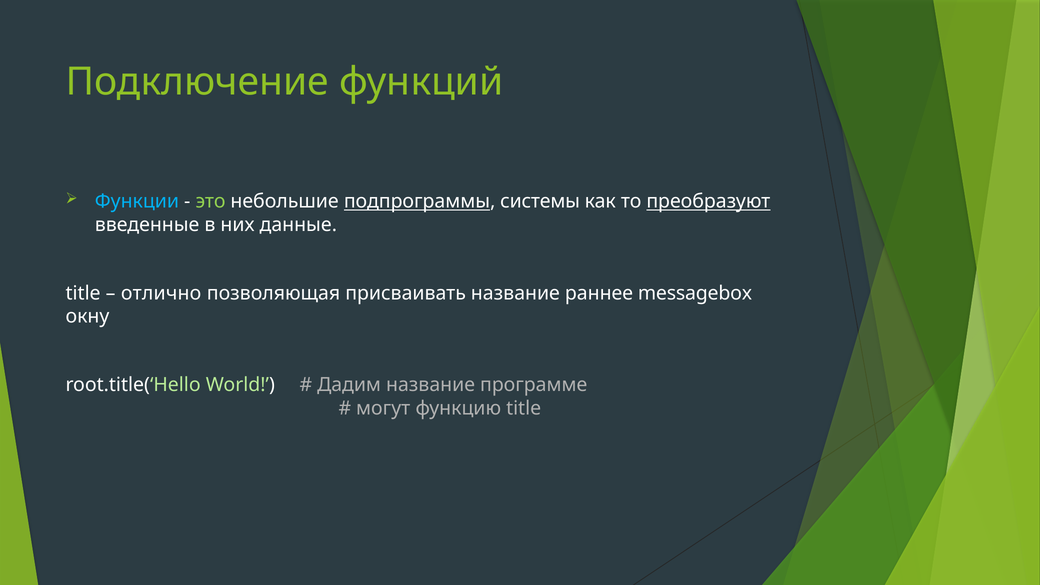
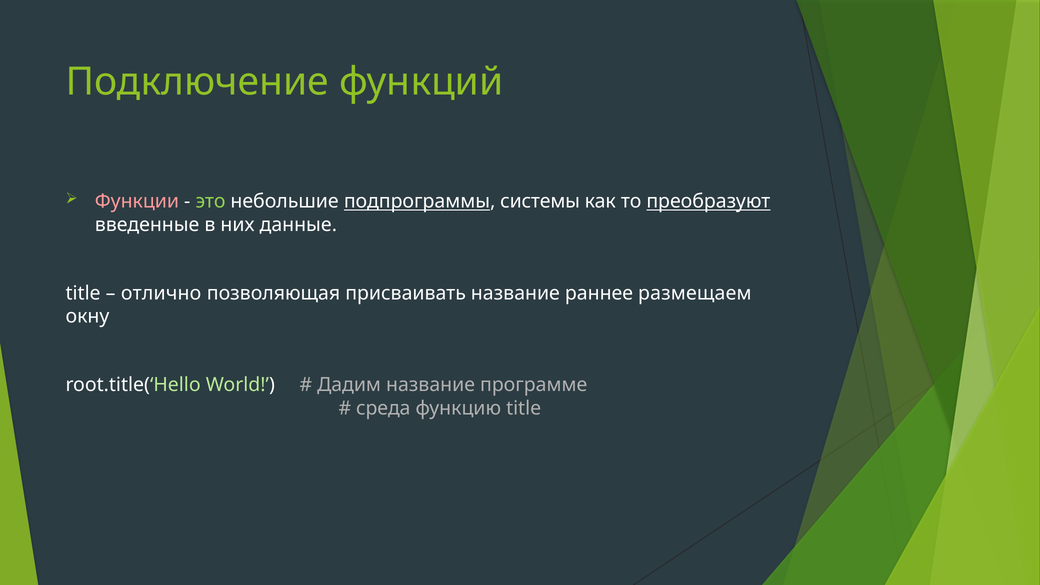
Функции colour: light blue -> pink (137, 201)
messagebox: messagebox -> размещаем (695, 293)
могут: могут -> среда (383, 408)
